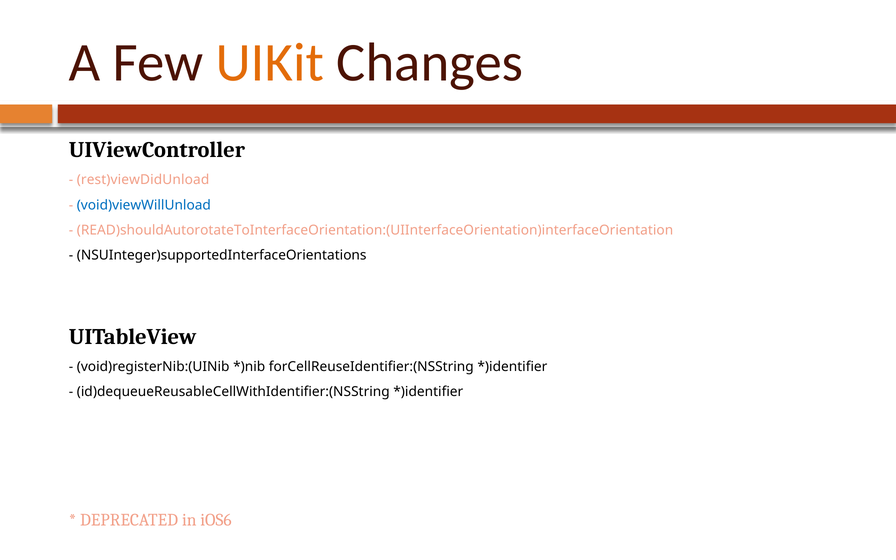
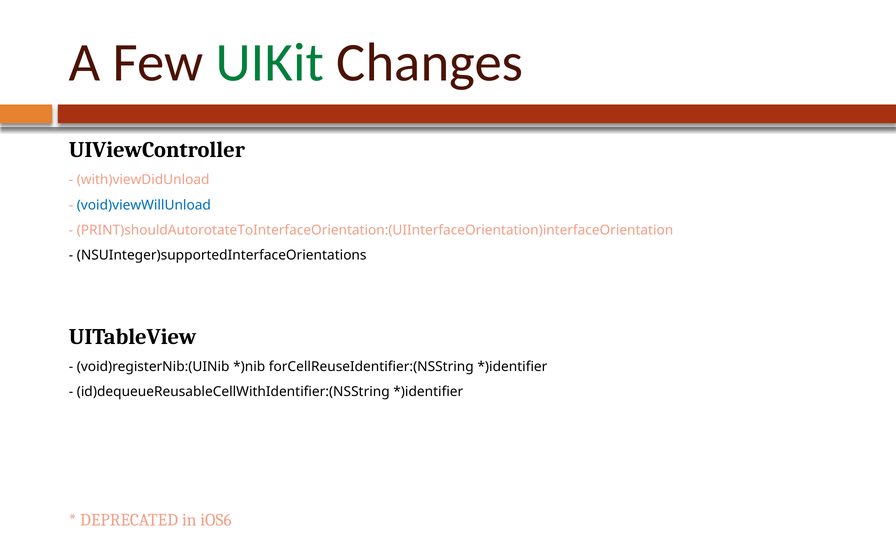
UIKit colour: orange -> green (270, 63)
rest)viewDidUnload: rest)viewDidUnload -> with)viewDidUnload (143, 180)
READ)shouldAutorotateToInterfaceOrientation:(UIInterfaceOrientation)interfaceOrientation: READ)shouldAutorotateToInterfaceOrientation:(UIInterfaceOrientation)interfaceOrientation -> PRINT)shouldAutorotateToInterfaceOrientation:(UIInterfaceOrientation)interfaceOrientation (375, 230)
